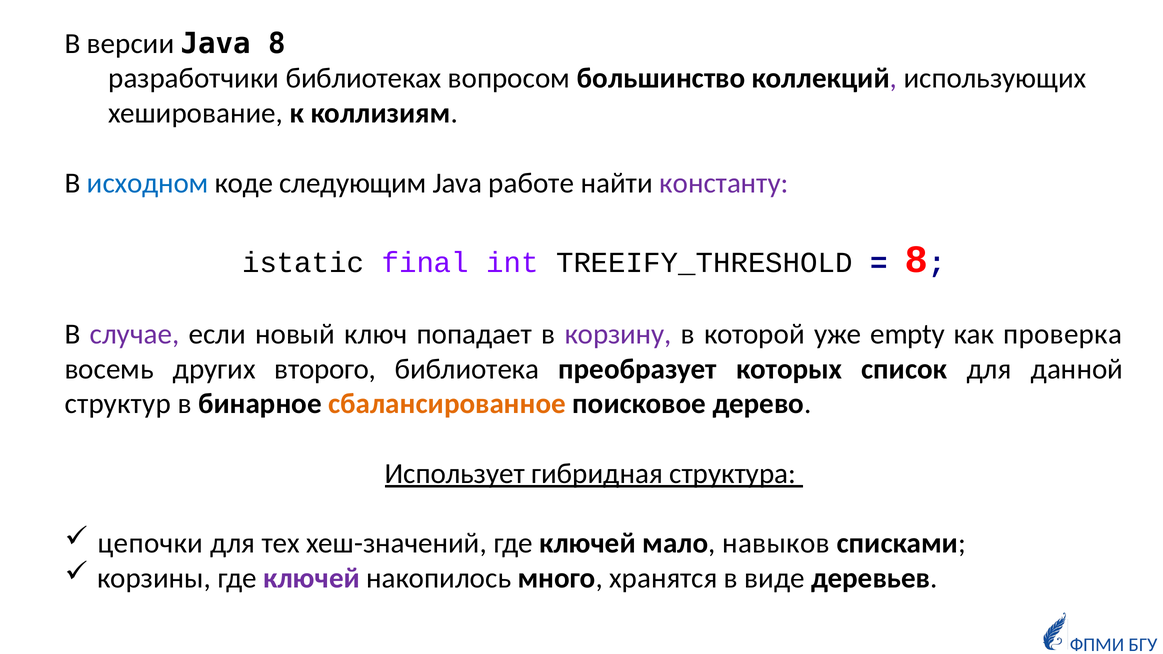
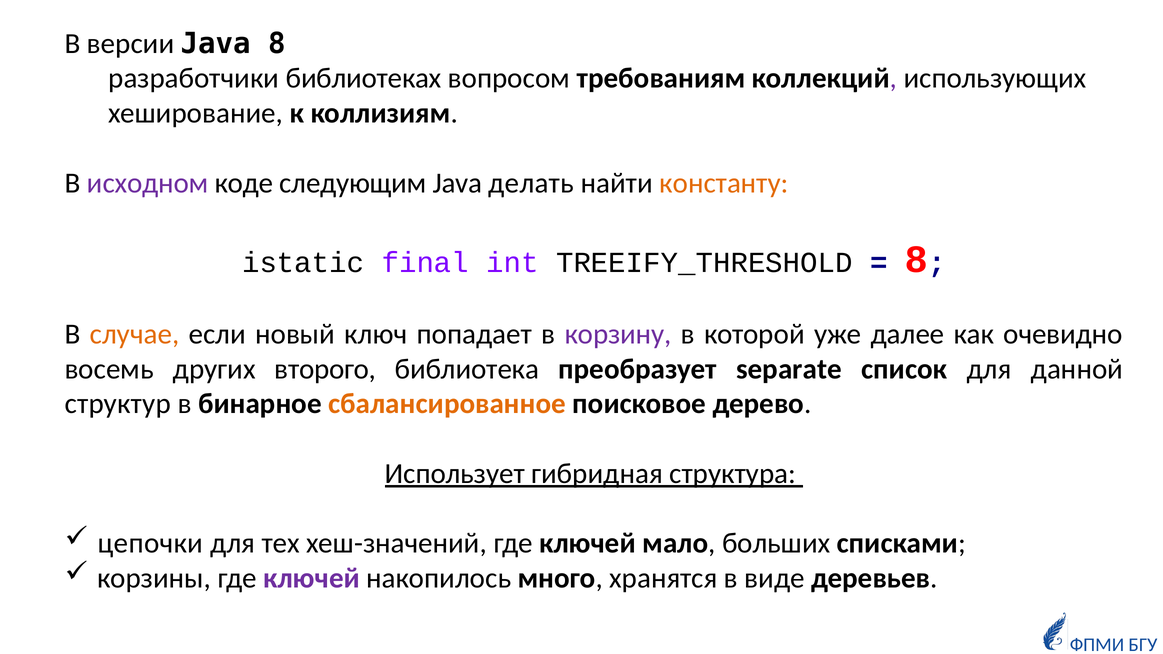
большинство: большинство -> требованиям (661, 78)
исходном colour: blue -> purple (148, 183)
работе: работе -> делать (531, 183)
константу colour: purple -> orange (724, 183)
случае colour: purple -> orange (135, 334)
empty: empty -> далее (908, 334)
проверка: проверка -> очевидно (1063, 334)
которых: которых -> separate (789, 369)
навыков: навыков -> больших (776, 544)
